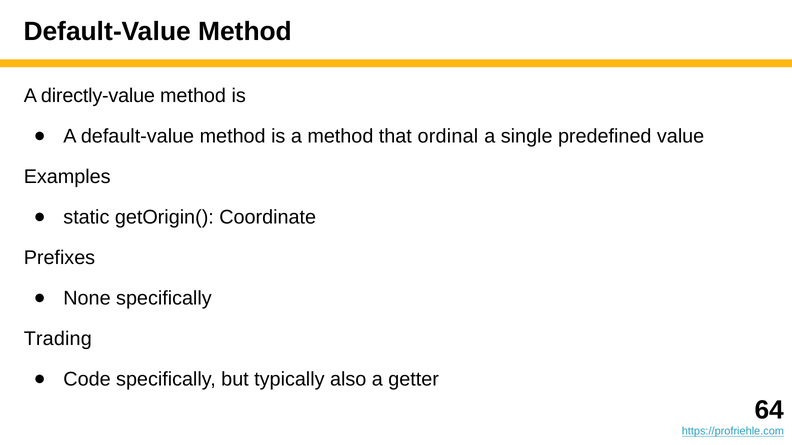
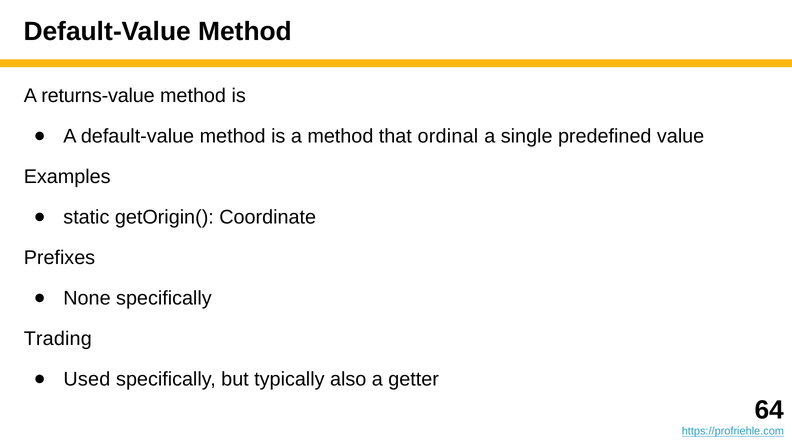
directly-value: directly-value -> returns-value (98, 96)
Code: Code -> Used (87, 380)
